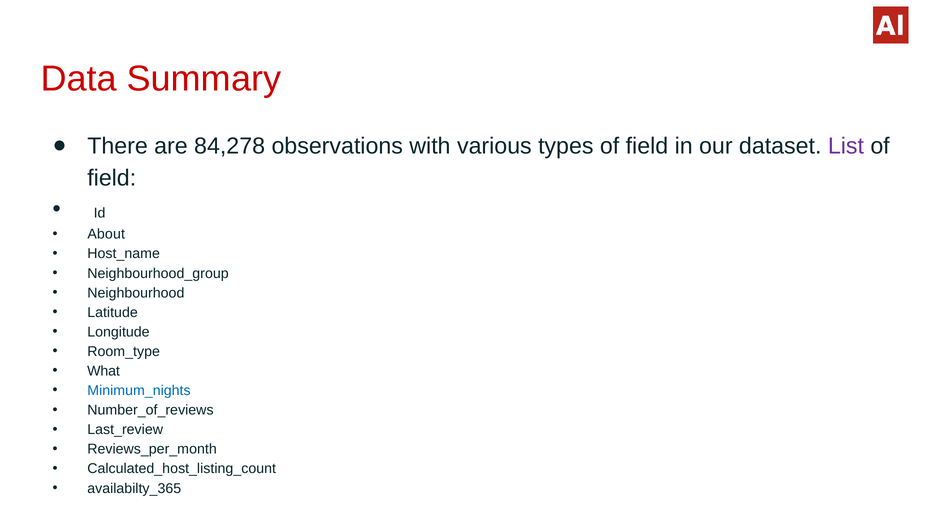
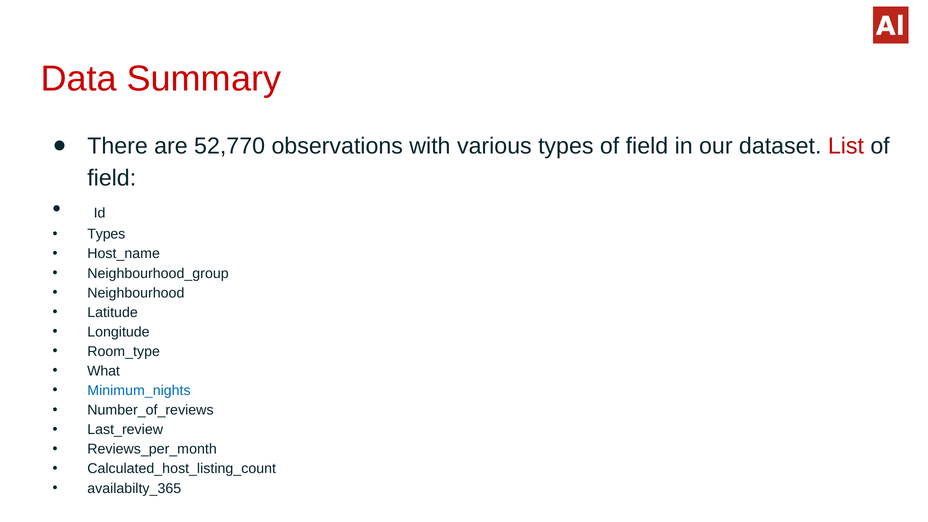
84,278: 84,278 -> 52,770 (230, 146)
List colour: purple -> red (846, 146)
About: About -> Types (106, 234)
